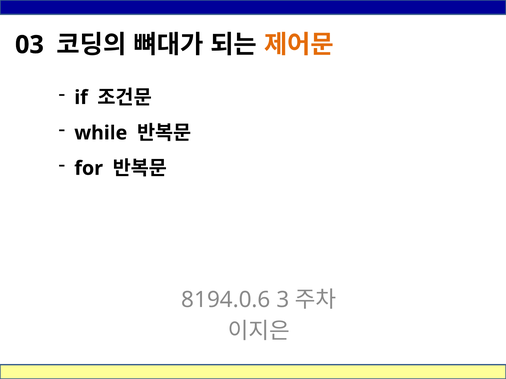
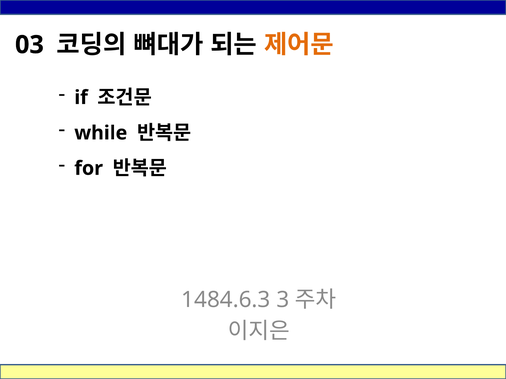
8194.0.6: 8194.0.6 -> 1484.6.3 (226, 300)
